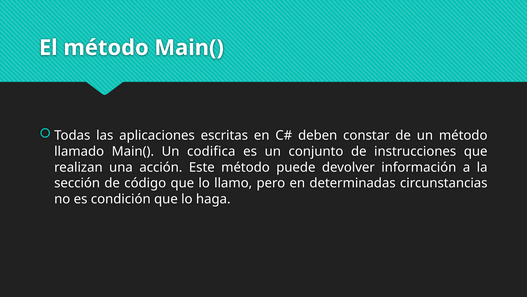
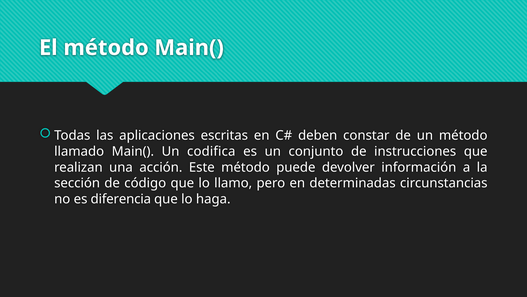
condición: condición -> diferencia (121, 199)
